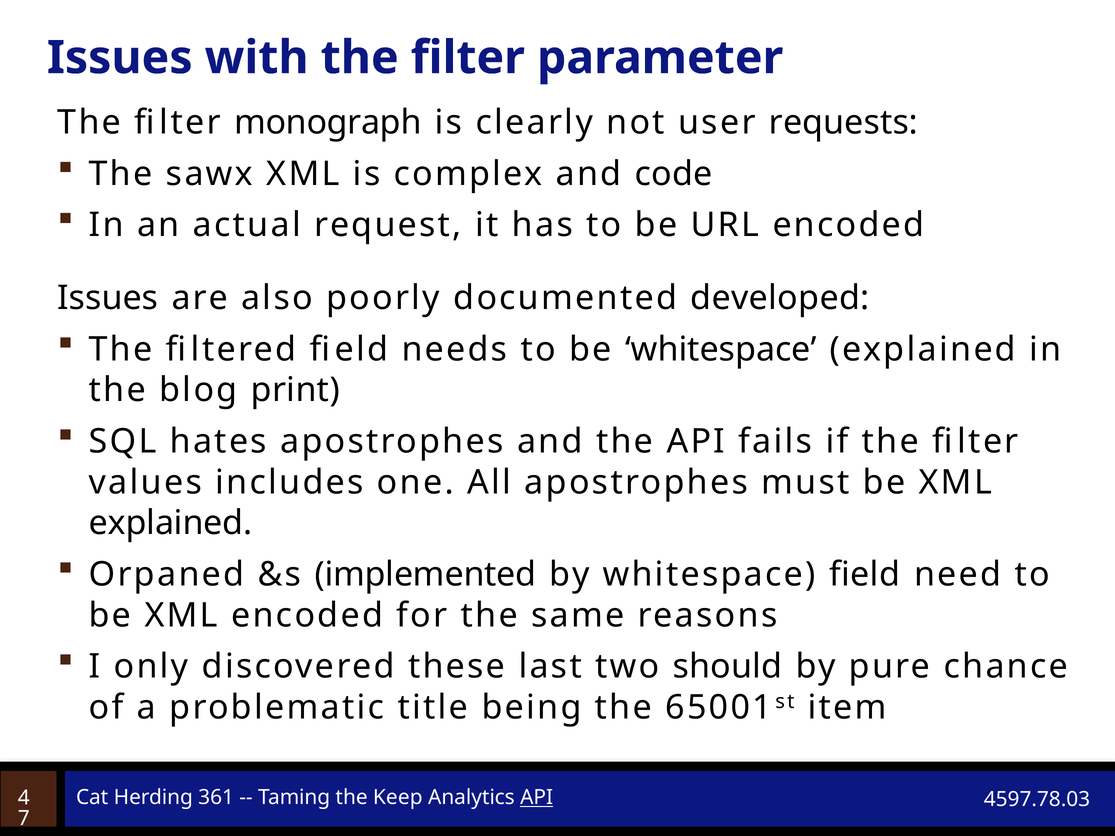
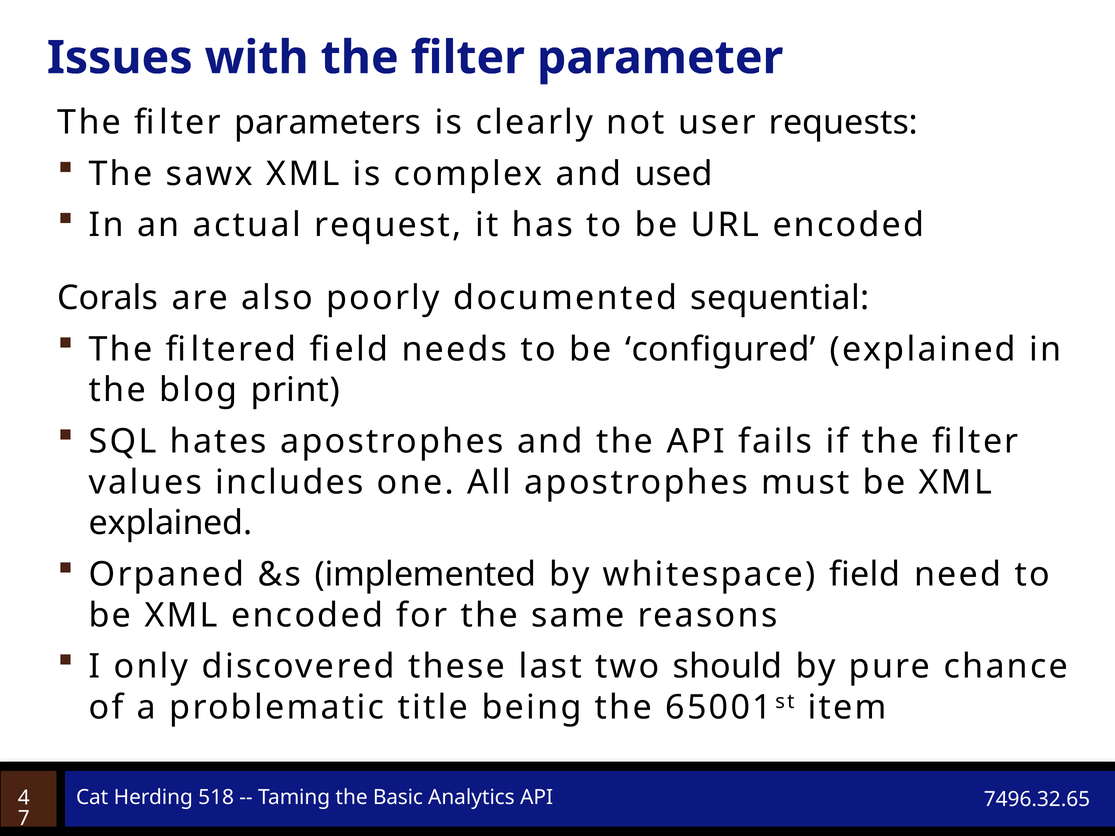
monograph: monograph -> parameters (328, 123)
code: code -> used (674, 174)
Issues: Issues -> Corals (108, 298)
developed: developed -> sequential (780, 298)
be whitespace: whitespace -> configured (721, 349)
361: 361 -> 518 (216, 798)
Keep: Keep -> Basic (398, 798)
API underline: present -> none (537, 798)
4597.78.03: 4597.78.03 -> 7496.32.65 (1037, 800)
